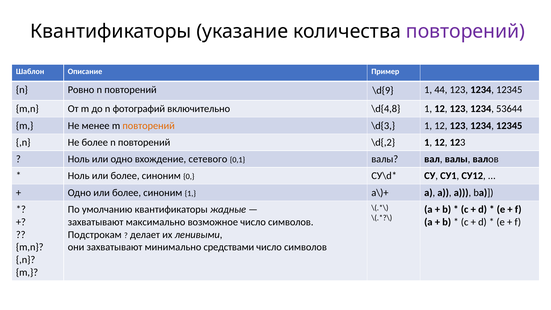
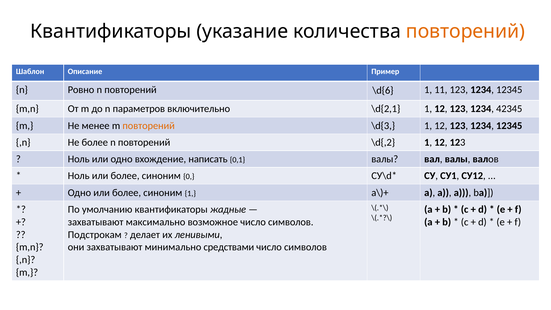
повторений colour: purple -> orange (466, 31)
\d{9: \d{9 -> \d{6 (383, 90)
44: 44 -> 11 (441, 90)
фотографий: фотографий -> параметров (139, 109)
\d{4,8: \d{4,8 -> \d{2,1 (386, 109)
53644: 53644 -> 42345 (509, 109)
сетевого: сетевого -> написать (208, 159)
